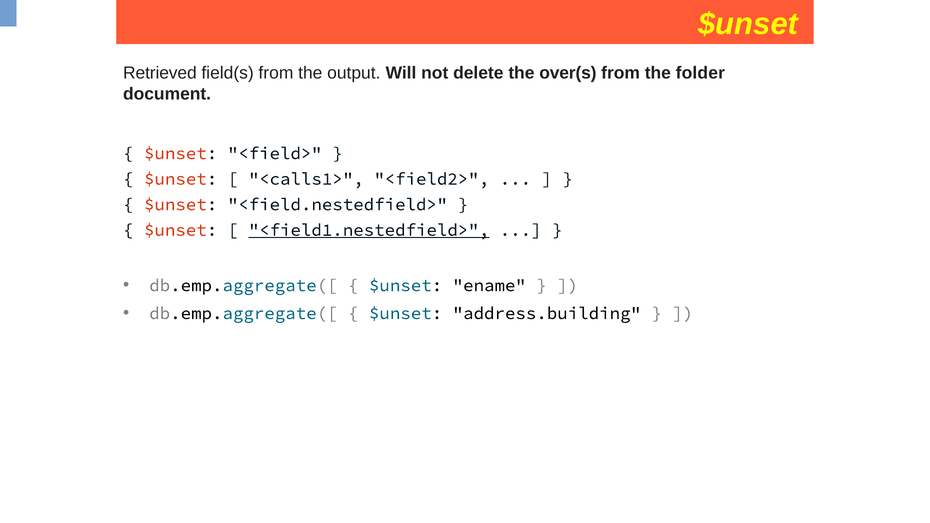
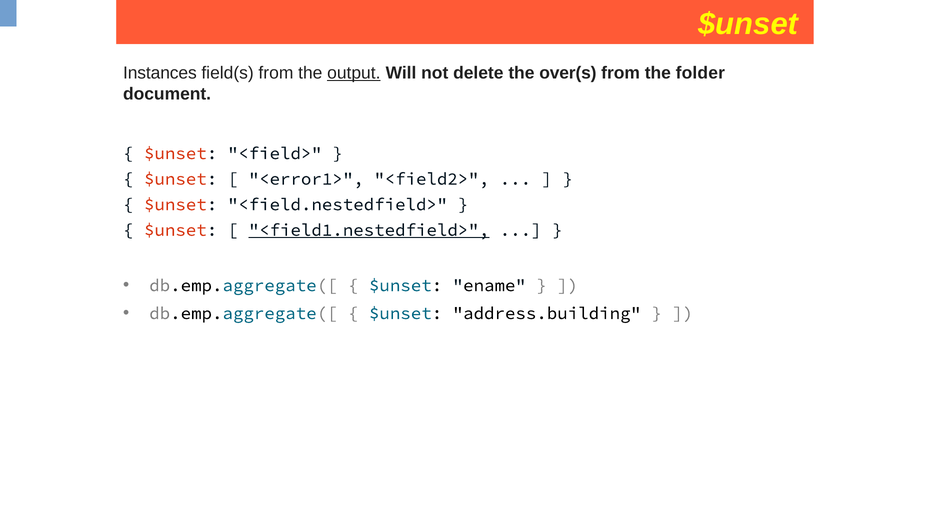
Retrieved: Retrieved -> Instances (160, 73)
output underline: none -> present (354, 73)
<calls1>: <calls1> -> <error1> (306, 179)
